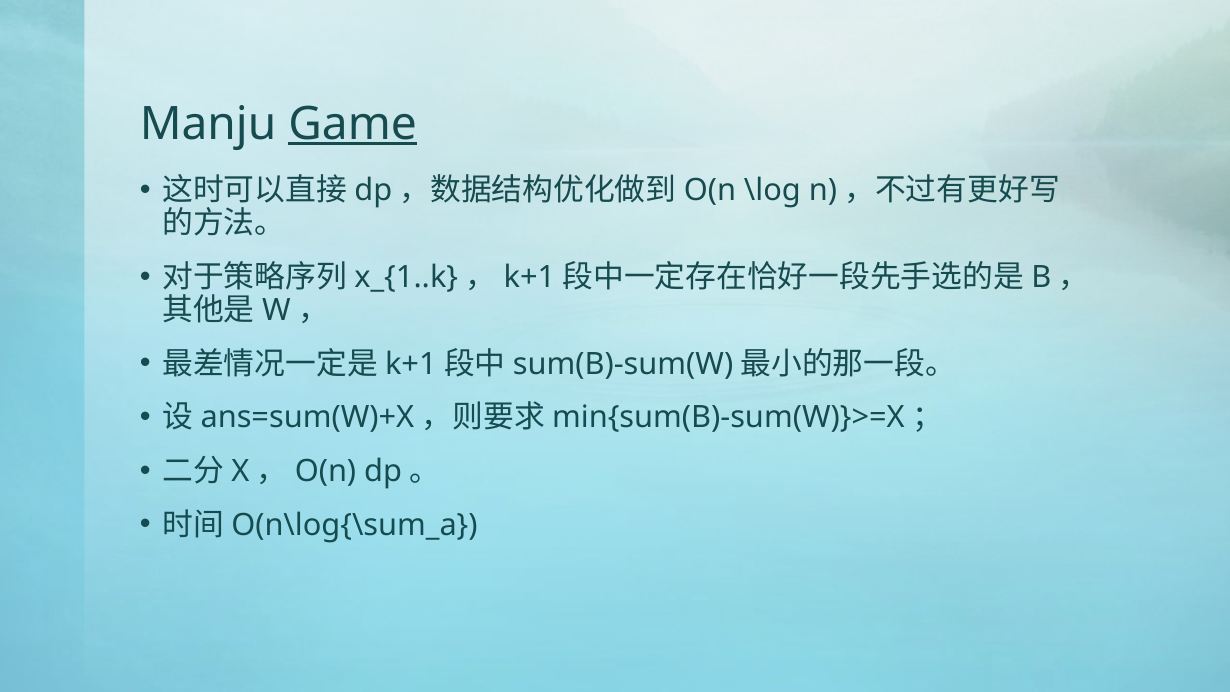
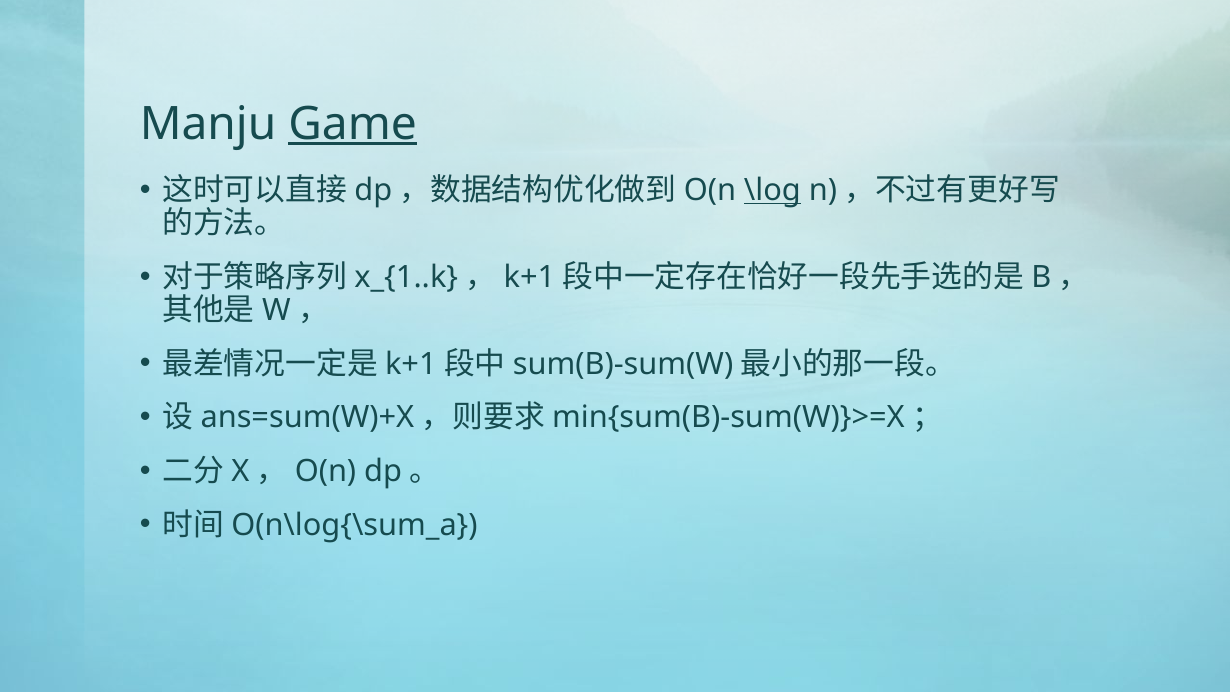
\log underline: none -> present (772, 190)
